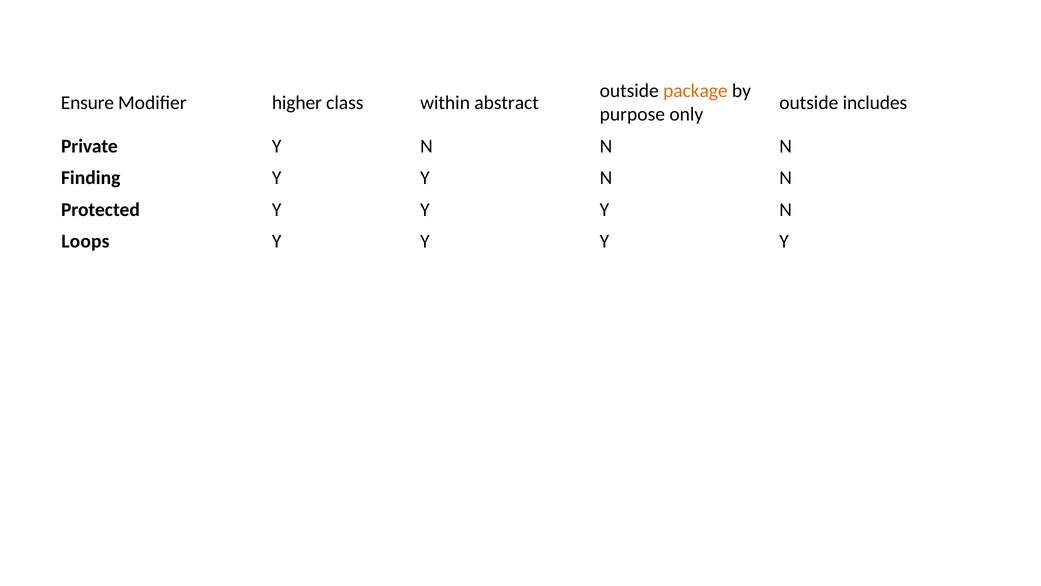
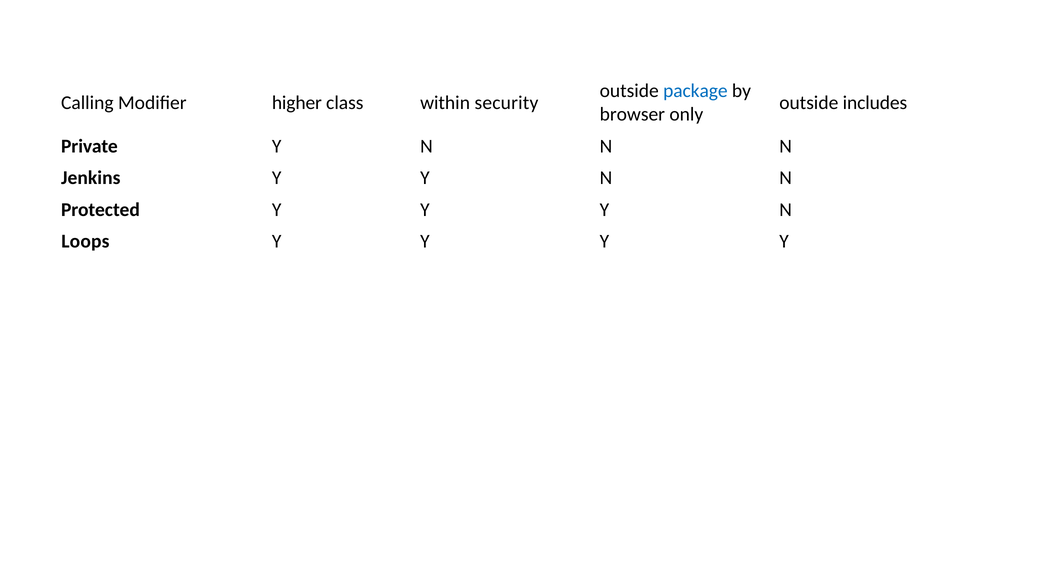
package colour: orange -> blue (695, 91)
Ensure: Ensure -> Calling (87, 103)
abstract: abstract -> security (506, 103)
purpose: purpose -> browser (632, 114)
Finding: Finding -> Jenkins (91, 178)
